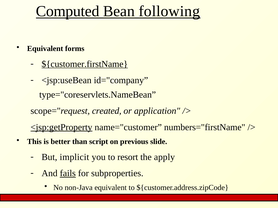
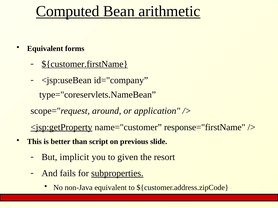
following: following -> arithmetic (169, 11)
created: created -> around (107, 111)
numbers="firstName: numbers="firstName -> response="firstName (205, 128)
resort: resort -> given (128, 157)
apply: apply -> resort (164, 157)
fails underline: present -> none (68, 174)
subproperties underline: none -> present (117, 174)
